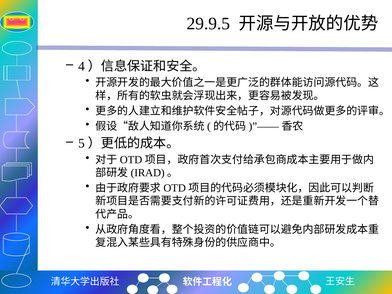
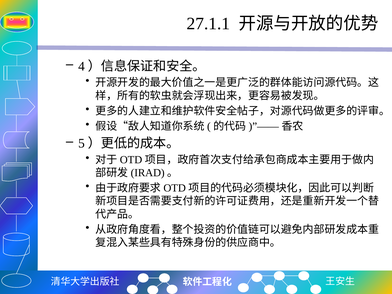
29.9.5: 29.9.5 -> 27.1.1 (208, 24)
